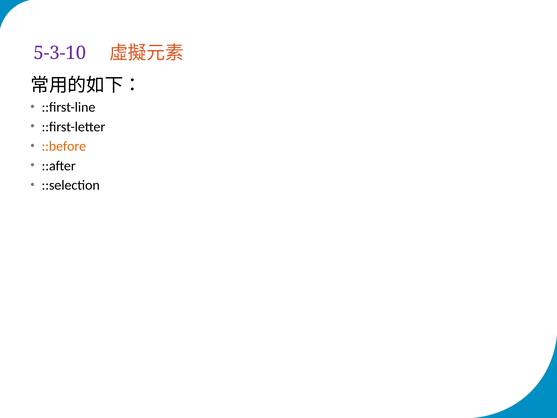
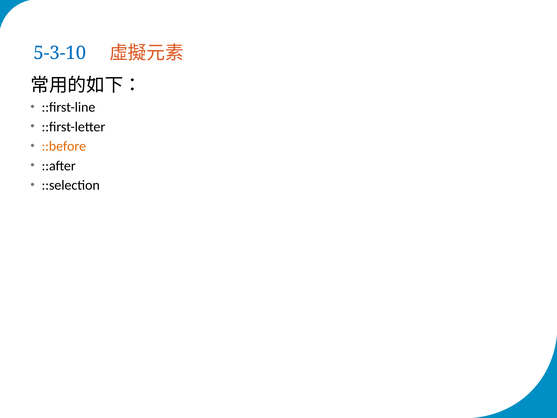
5-3-10 colour: purple -> blue (60, 53)
